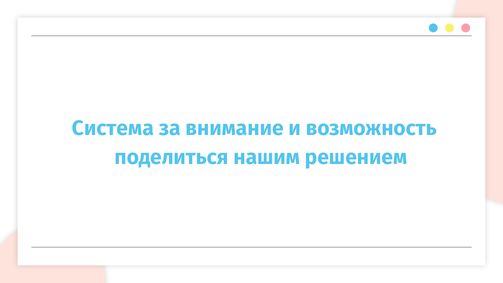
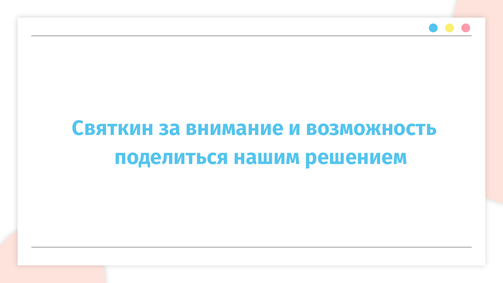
Система: Система -> Святкин (113, 128)
